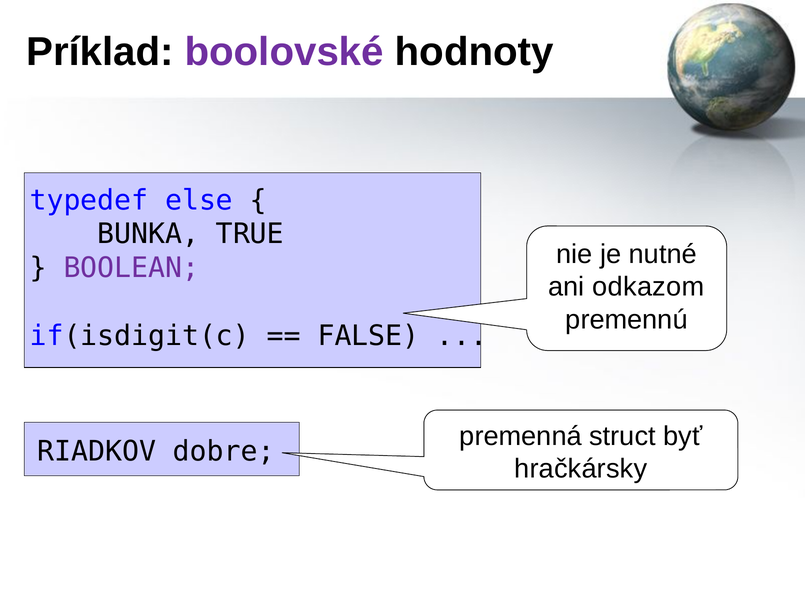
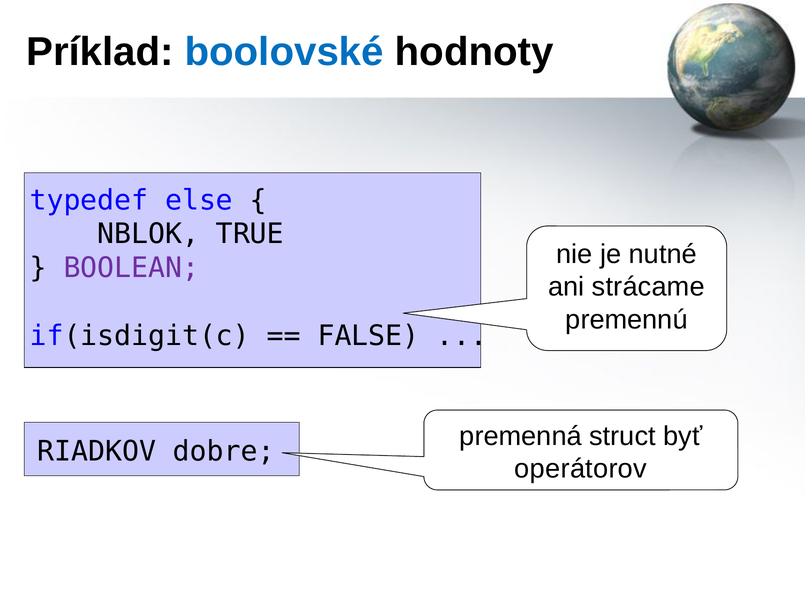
boolovské colour: purple -> blue (284, 52)
BUNKA: BUNKA -> NBLOK (148, 234)
odkazom: odkazom -> strácame (648, 287)
hračkársky: hračkársky -> operátorov (581, 469)
